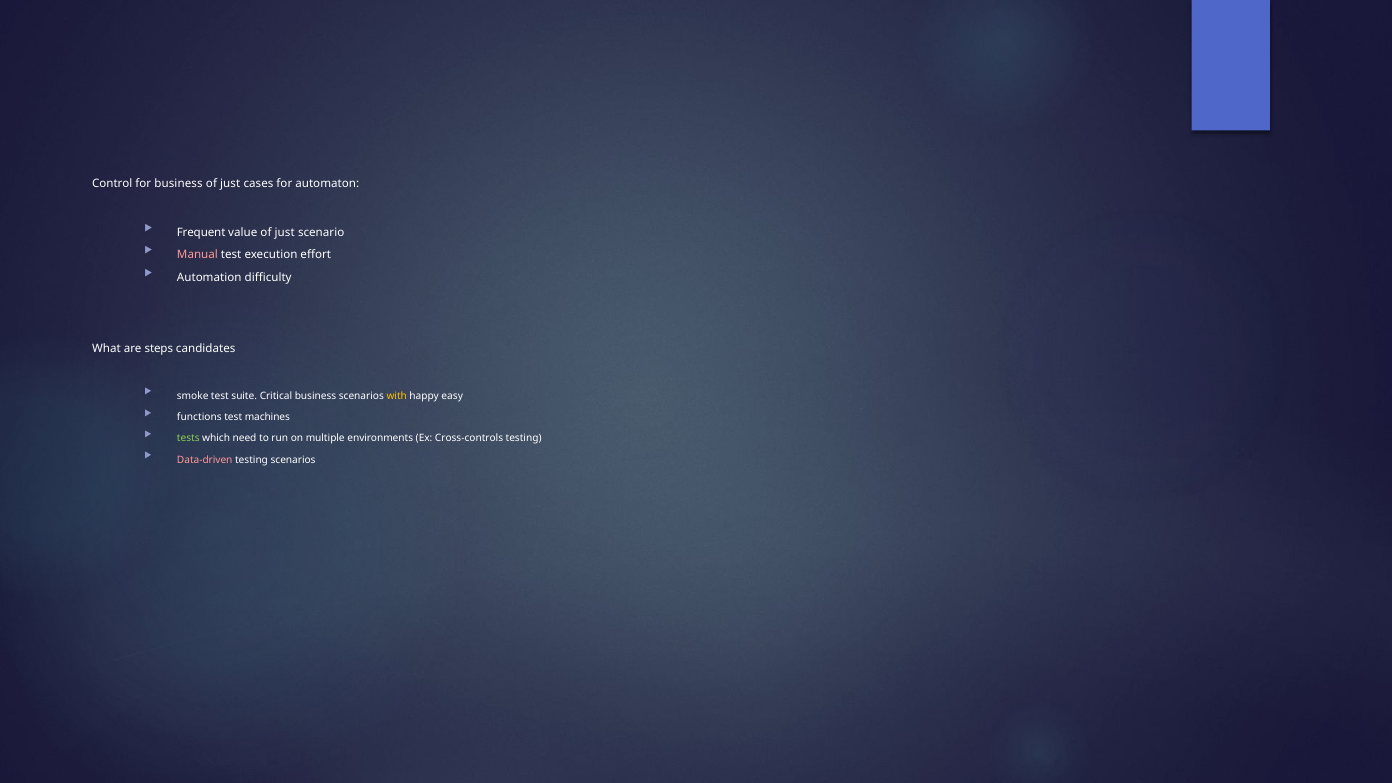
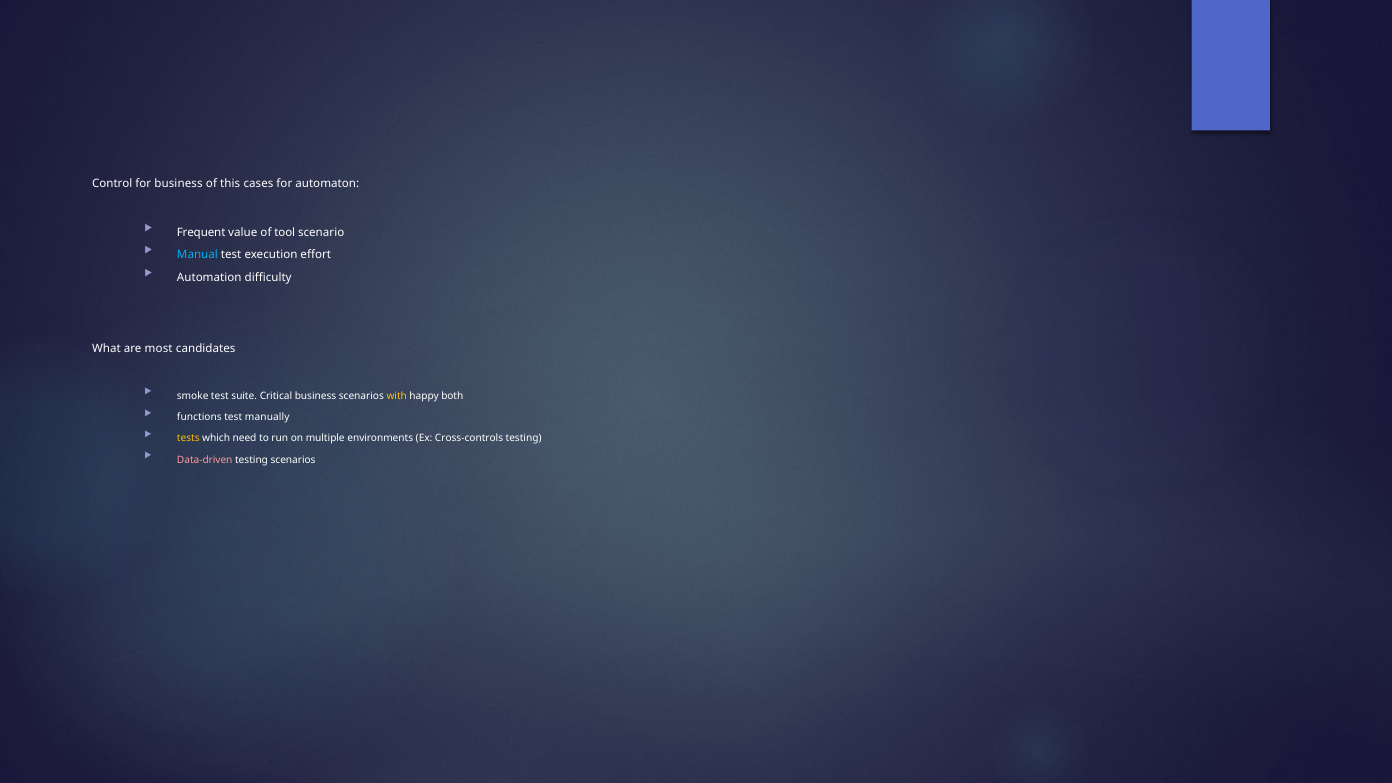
just: just -> this (230, 184)
value of just: just -> tool (285, 232)
Manual colour: pink -> light blue (197, 255)
steps: steps -> most (159, 348)
easy: easy -> both (452, 396)
machines: machines -> manually (267, 417)
tests colour: light green -> yellow (188, 438)
